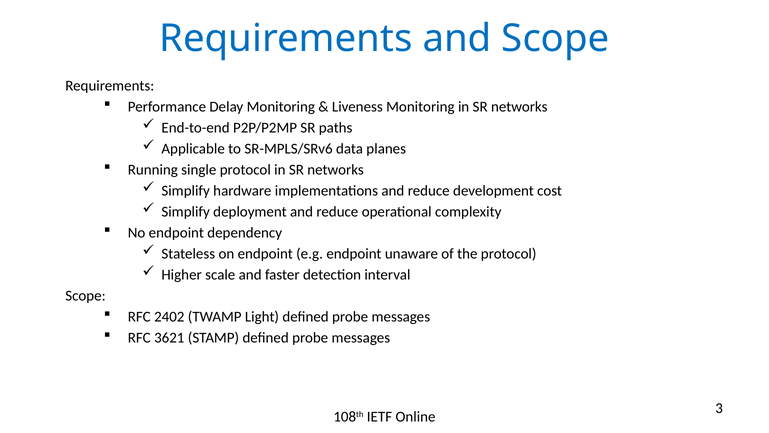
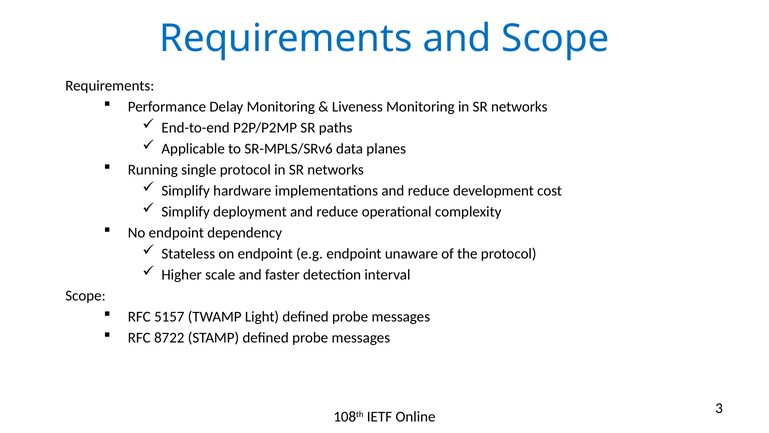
2402: 2402 -> 5157 (169, 316)
3621: 3621 -> 8722 (169, 337)
